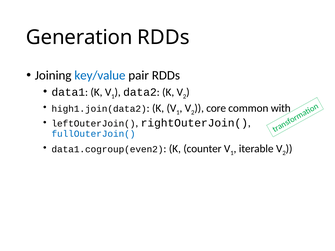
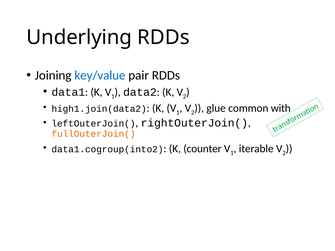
Generation: Generation -> Underlying (79, 38)
core: core -> glue (216, 108)
fullOuterJoin( colour: blue -> orange (93, 134)
data1.cogroup(even2: data1.cogroup(even2 -> data1.cogroup(into2 (107, 149)
